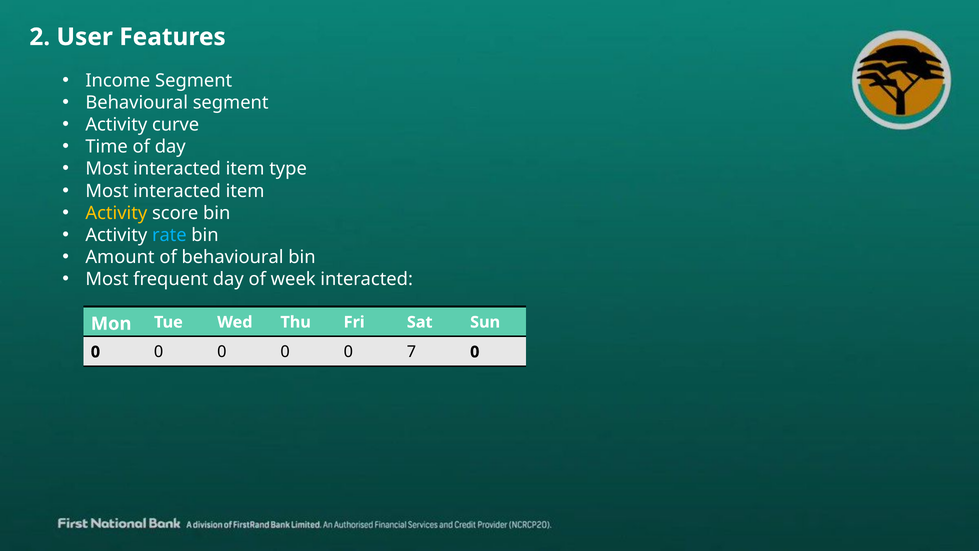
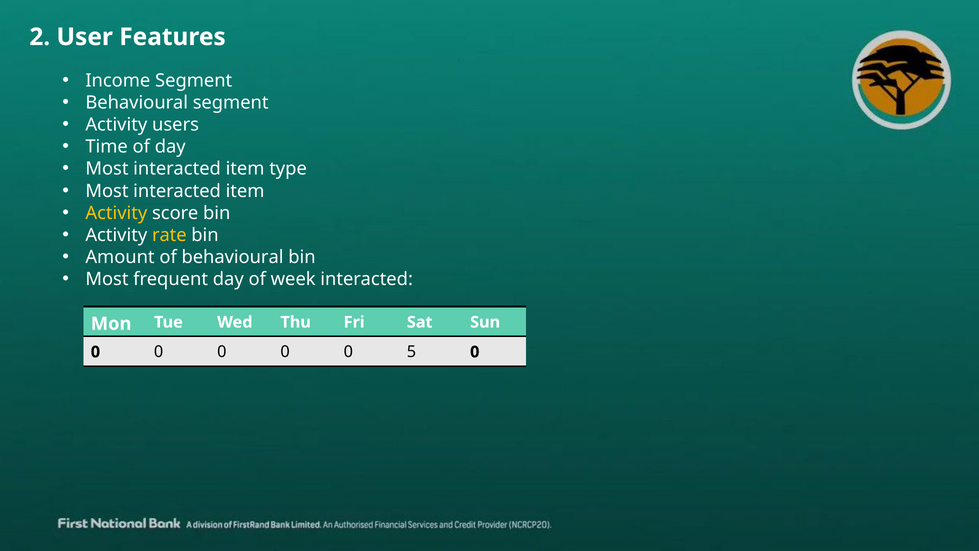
curve: curve -> users (176, 125)
rate colour: light blue -> yellow (169, 235)
7: 7 -> 5 (412, 352)
